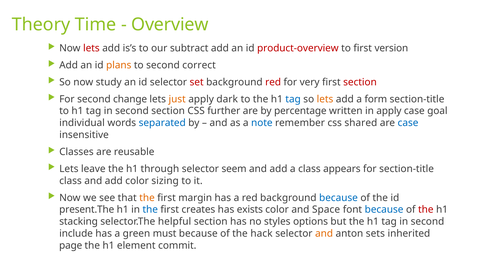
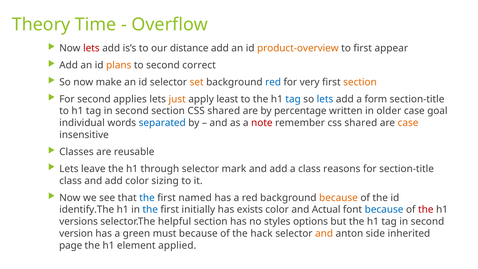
Overview: Overview -> Overflow (170, 25)
subtract: subtract -> distance (189, 48)
product-overview colour: red -> orange (298, 48)
version: version -> appear (391, 48)
study: study -> make (109, 82)
set colour: red -> orange (197, 82)
red colour: red -> blue (273, 82)
section colour: red -> orange (360, 82)
change: change -> applies (130, 99)
dark: dark -> least (227, 99)
lets colour: orange -> blue (325, 99)
section CSS further: further -> shared (224, 111)
in apply: apply -> older (389, 111)
note colour: blue -> red (262, 123)
case colour: blue -> orange (408, 123)
seem: seem -> mark (234, 169)
appears: appears -> reasons (342, 169)
the colour: orange -> blue (147, 198)
margin: margin -> named (195, 198)
because colour: blue -> orange (338, 198)
present.The: present.The -> identify.The (87, 210)
creates: creates -> initially (198, 210)
Space: Space -> Actual (326, 210)
stacking: stacking -> versions (79, 222)
include: include -> version (76, 234)
sets: sets -> side (375, 234)
commit: commit -> applied (177, 245)
